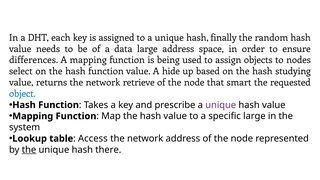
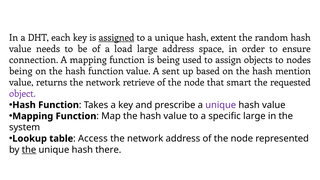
assigned underline: none -> present (116, 38)
finally: finally -> extent (224, 38)
data: data -> load (123, 49)
differences: differences -> connection (34, 60)
select: select -> being (21, 71)
hide: hide -> sent (171, 71)
studying: studying -> mention (293, 71)
object colour: blue -> purple (22, 94)
